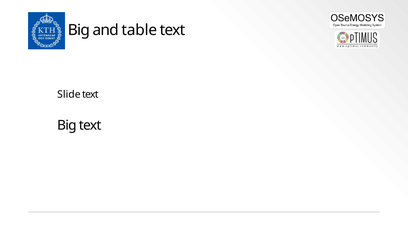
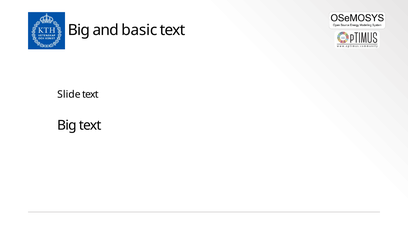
table: table -> basic (139, 30)
